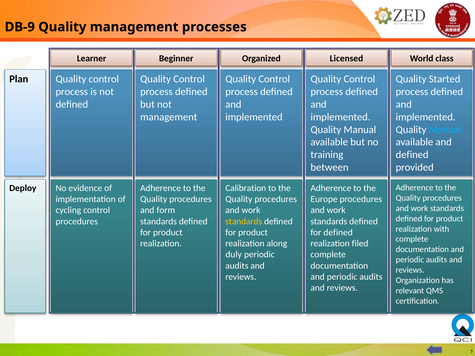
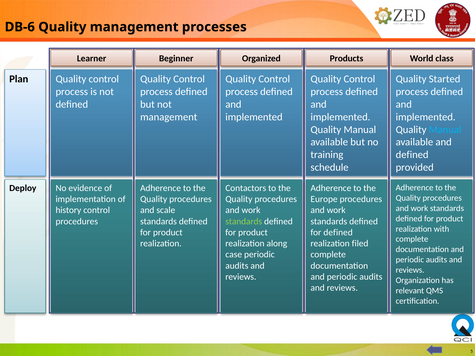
DB-9: DB-9 -> DB-6 (20, 27)
Licensed: Licensed -> Products (347, 59)
between: between -> schedule (330, 168)
Calibration: Calibration -> Contactors (246, 188)
cycling: cycling -> history (68, 210)
form: form -> scale (166, 210)
standards colour: yellow -> light green (244, 221)
duly: duly -> case (234, 255)
